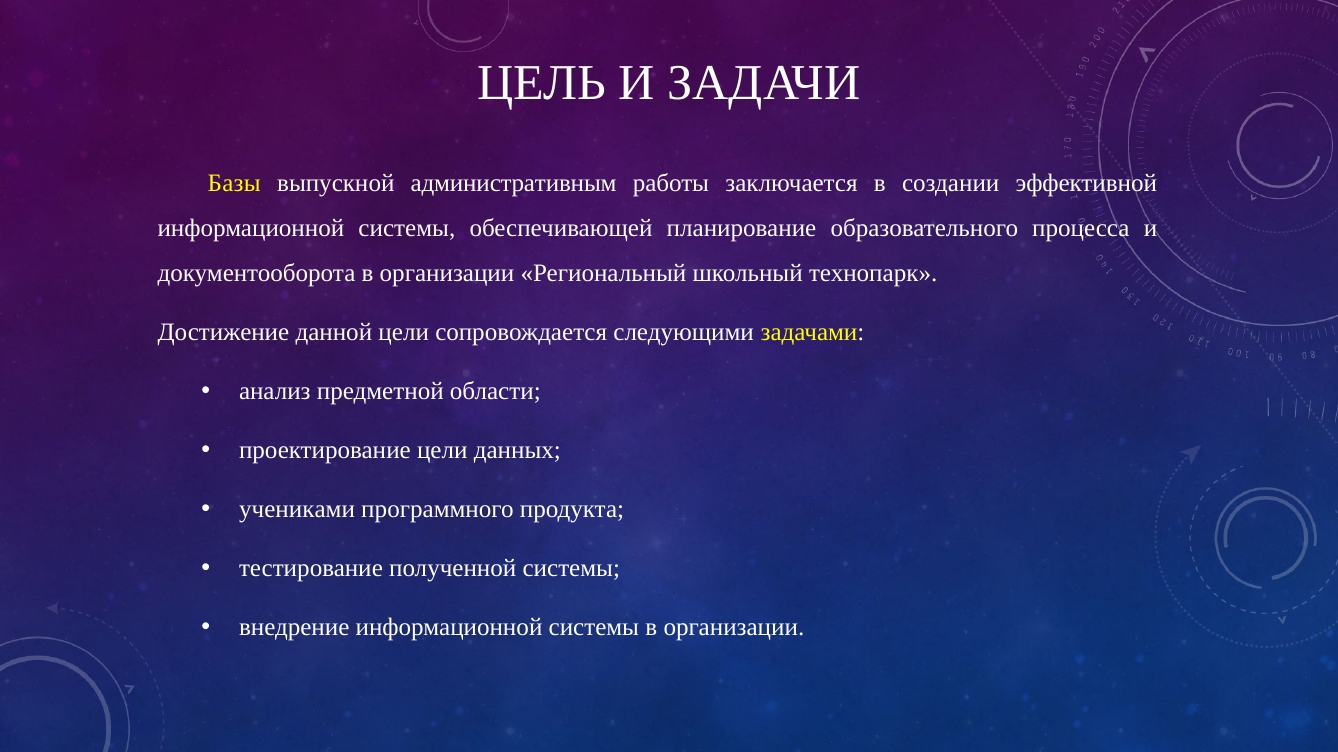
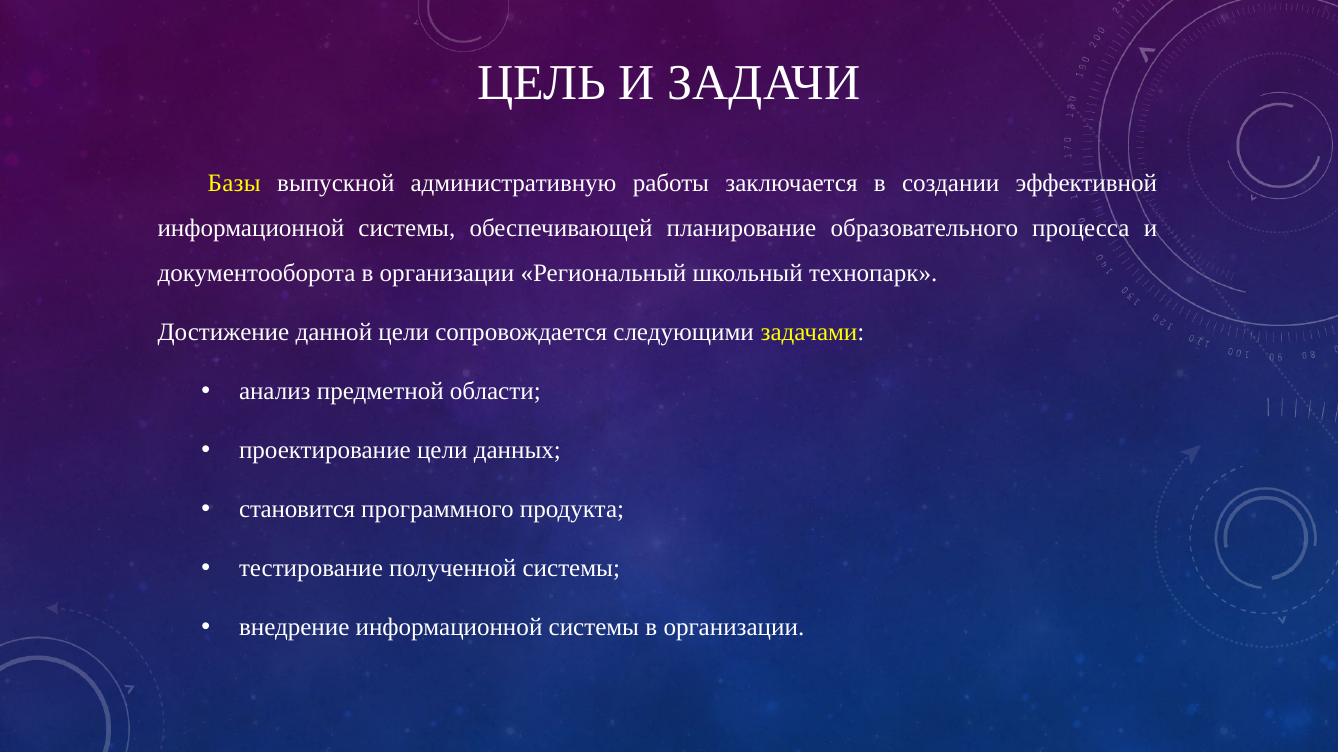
административным: административным -> административную (514, 183)
учениками: учениками -> становится (297, 510)
